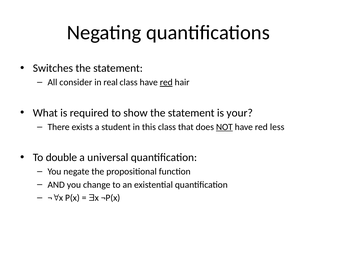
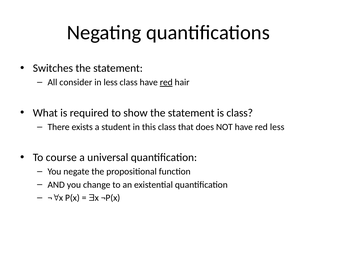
in real: real -> less (111, 82)
is your: your -> class (240, 113)
NOT underline: present -> none (224, 127)
double: double -> course (61, 157)
